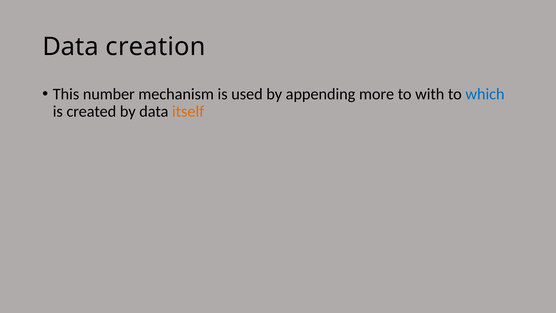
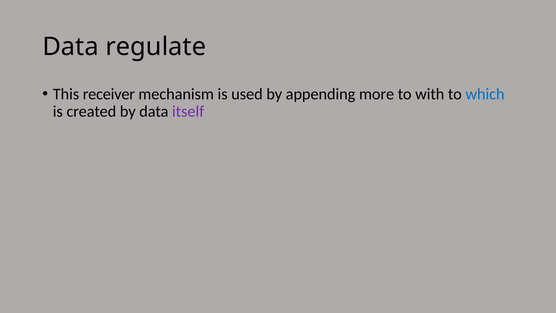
creation: creation -> regulate (156, 47)
number: number -> receiver (109, 94)
itself colour: orange -> purple (188, 112)
